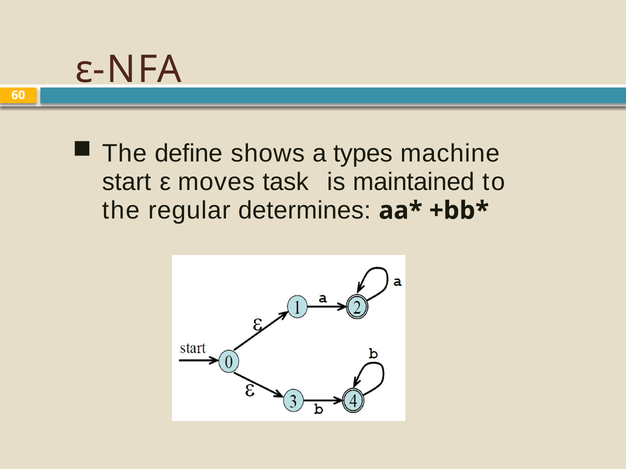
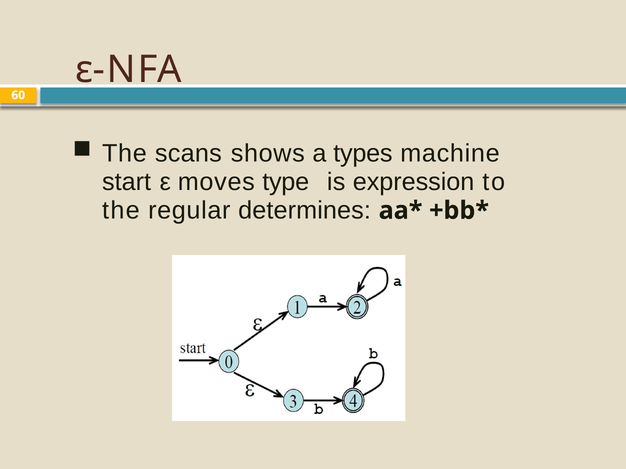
deﬁne: deﬁne -> scans (188, 154)
task: task -> type (286, 182)
maintained: maintained -> expression (414, 182)
